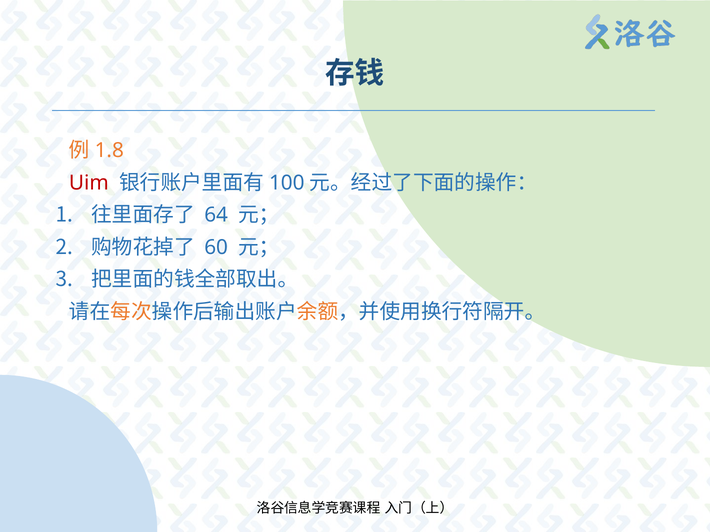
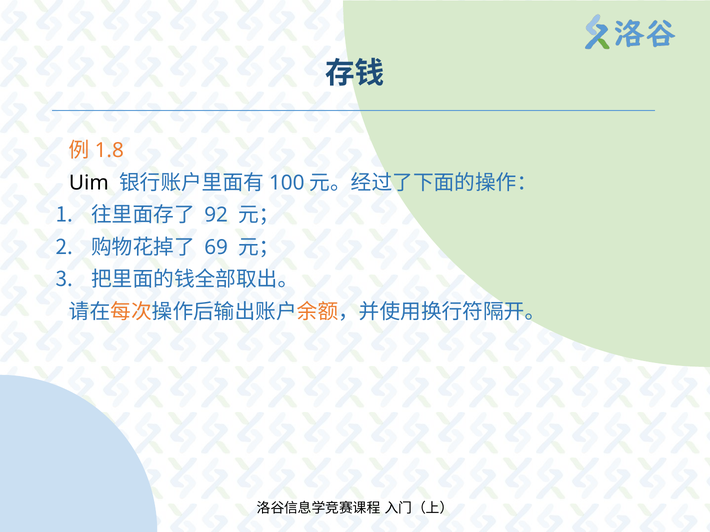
Uim colour: red -> black (89, 183)
64: 64 -> 92 (216, 215)
60: 60 -> 69 (216, 248)
